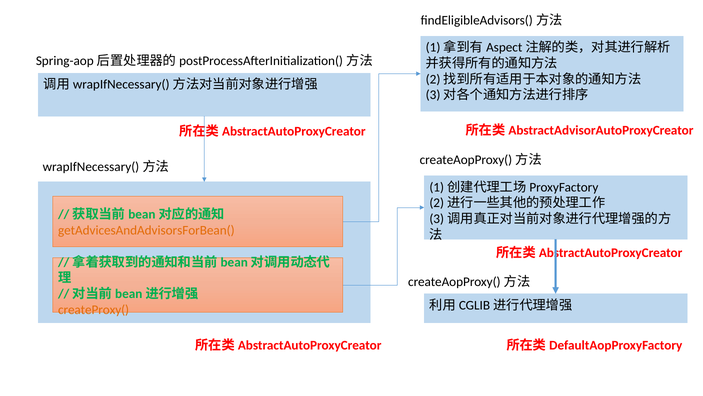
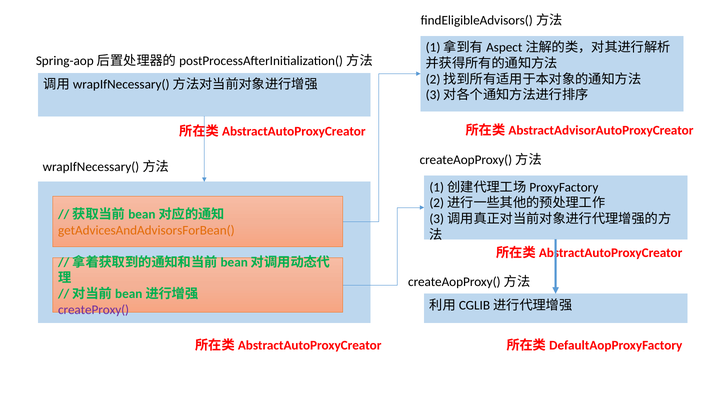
createProxy( colour: orange -> purple (94, 309)
